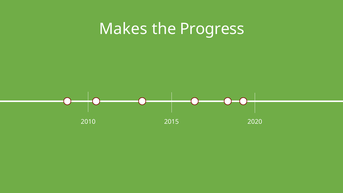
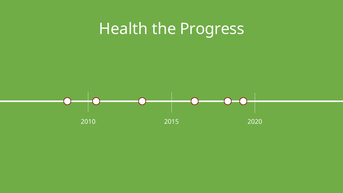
Makes: Makes -> Health (123, 29)
